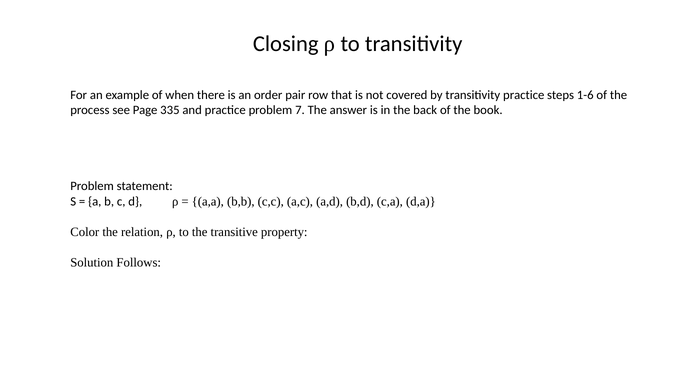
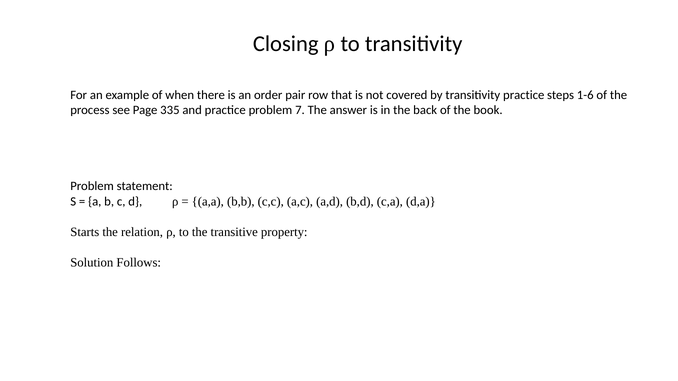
Color: Color -> Starts (85, 232)
